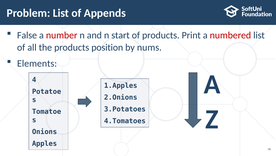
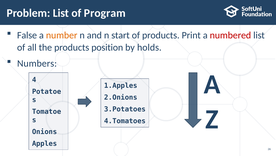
Appends: Appends -> Program (105, 13)
number colour: red -> orange (62, 35)
nums: nums -> holds (149, 47)
Elements: Elements -> Numbers (37, 63)
